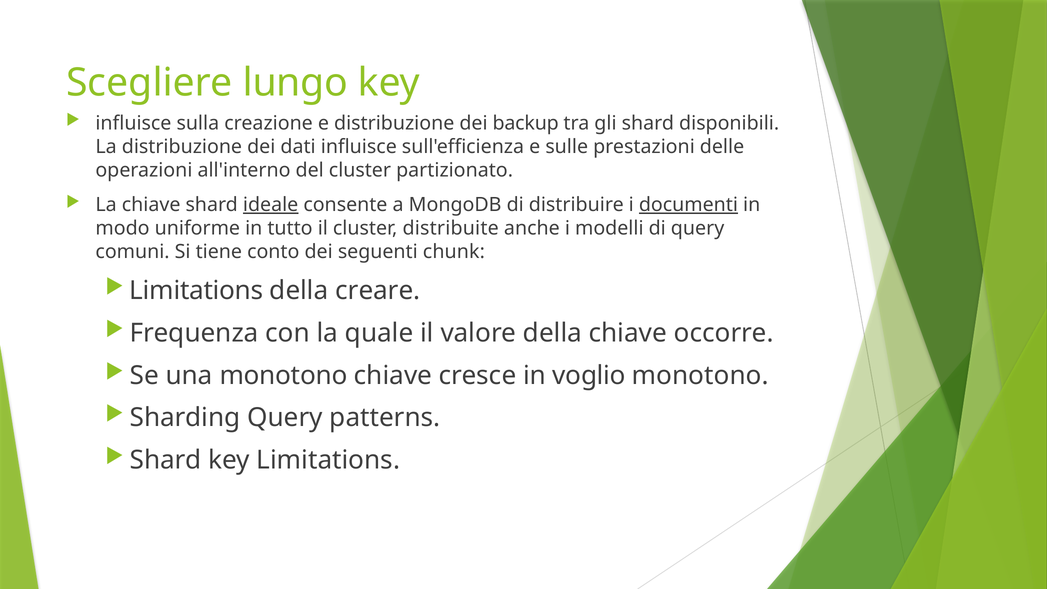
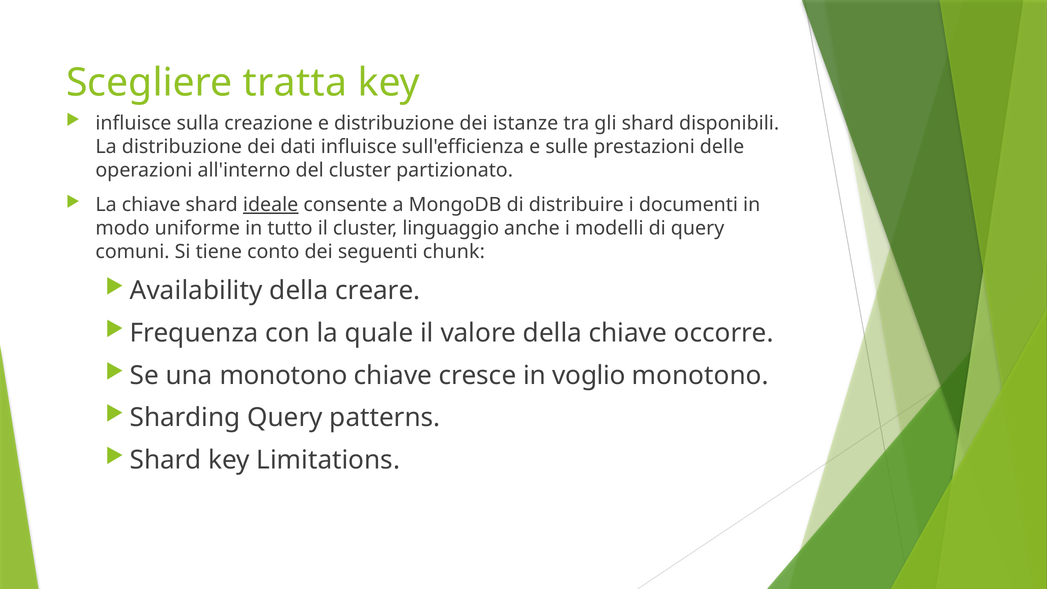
lungo: lungo -> tratta (295, 83)
backup: backup -> istanze (526, 123)
documenti underline: present -> none (688, 205)
distribuite: distribuite -> linguaggio (451, 228)
Limitations: Limitations -> Availability (196, 291)
